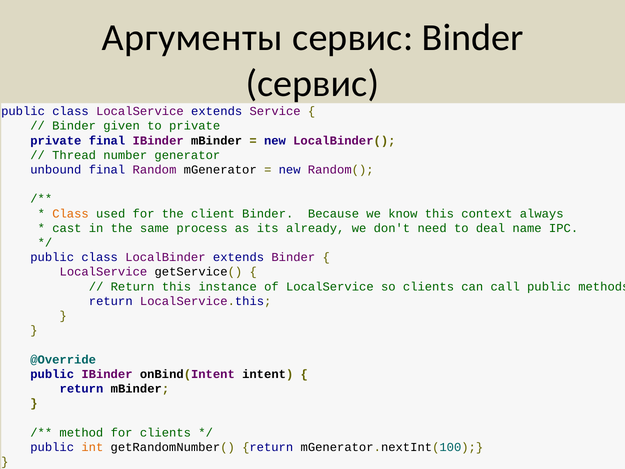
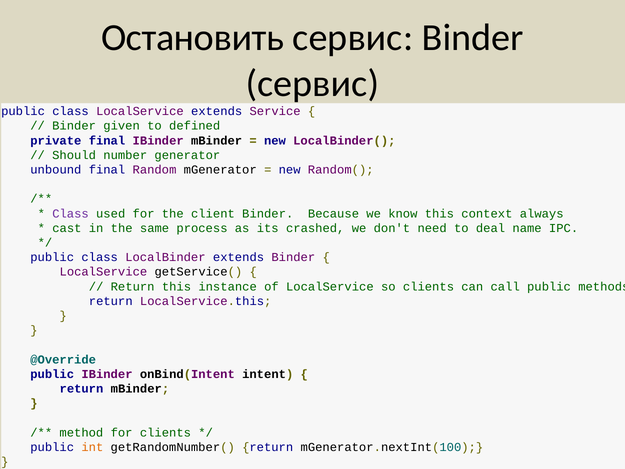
Аргументы: Аргументы -> Остановить (193, 38)
to private: private -> defined (195, 126)
Thread: Thread -> Should (74, 155)
Class colour: orange -> purple (71, 213)
already: already -> crashed (315, 228)
